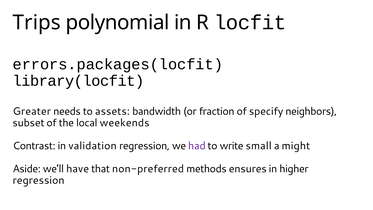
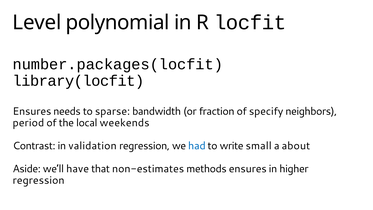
Trips: Trips -> Level (37, 23)
errors.packages(locfit: errors.packages(locfit -> number.packages(locfit (118, 64)
Greater: Greater -> Ensures (32, 111)
assets: assets -> sparse (112, 111)
subset: subset -> period (28, 123)
had colour: purple -> blue (197, 146)
might: might -> about (296, 146)
non-preferred: non-preferred -> non-estimates (148, 169)
